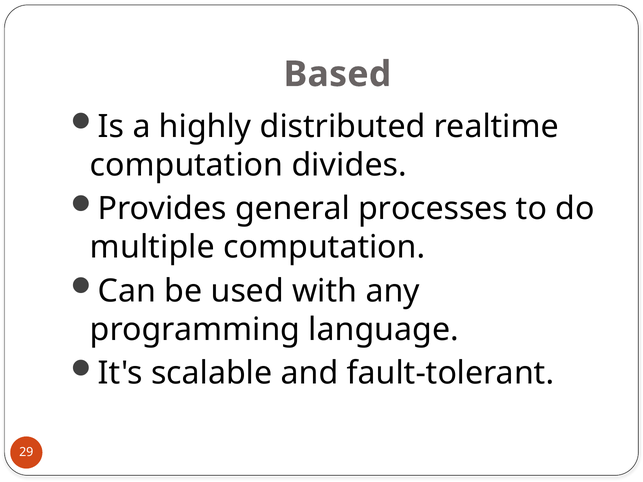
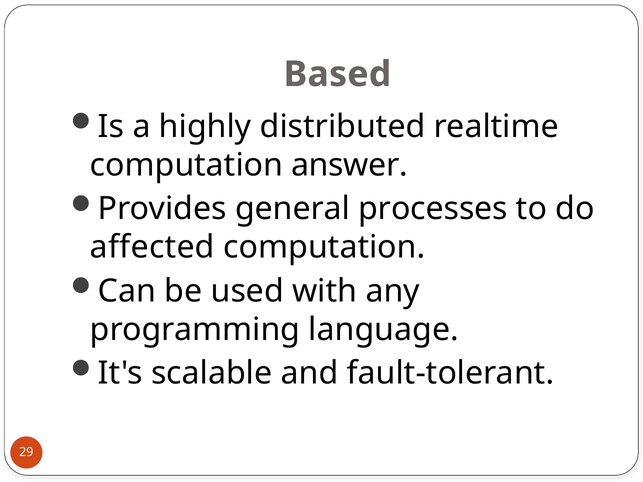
divides: divides -> answer (349, 165)
multiple: multiple -> affected (152, 247)
